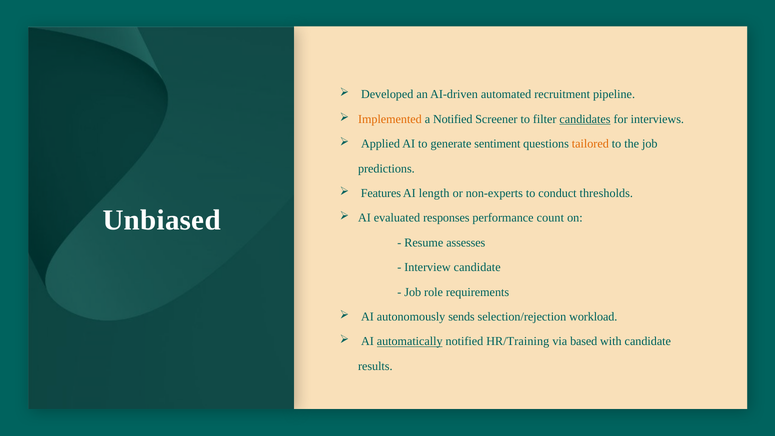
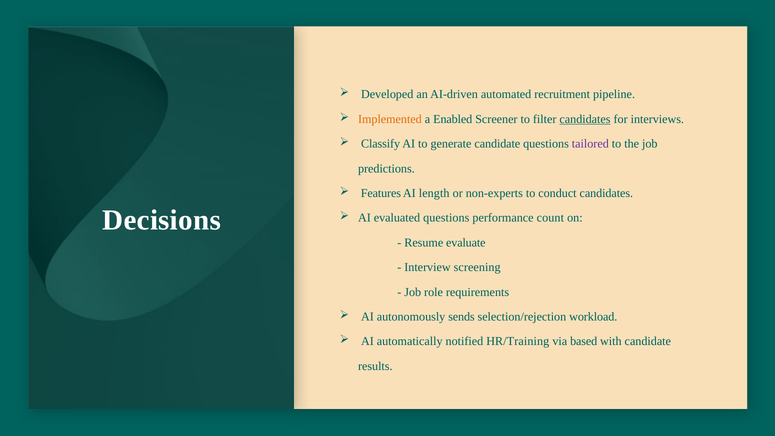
a Notified: Notified -> Enabled (453, 119)
Applied: Applied -> Classify (381, 144)
generate sentiment: sentiment -> candidate (497, 144)
tailored colour: orange -> purple (590, 144)
conduct thresholds: thresholds -> candidates (606, 193)
Unbiased: Unbiased -> Decisions (162, 220)
evaluated responses: responses -> questions (446, 218)
assesses: assesses -> evaluate (466, 243)
Interview candidate: candidate -> screening (477, 267)
automatically underline: present -> none (410, 341)
